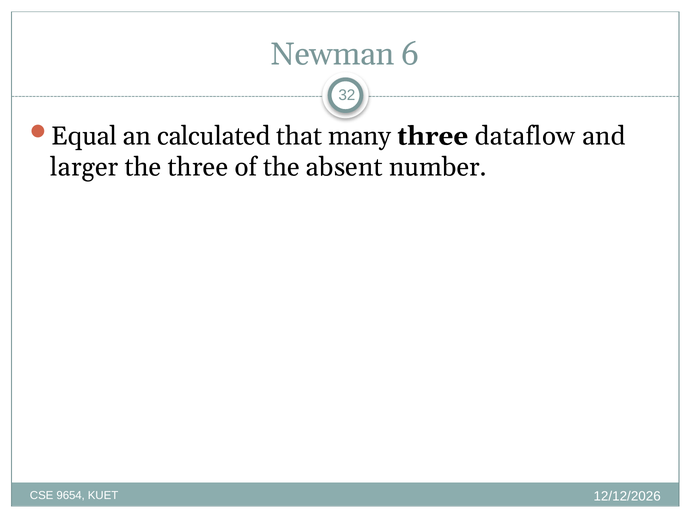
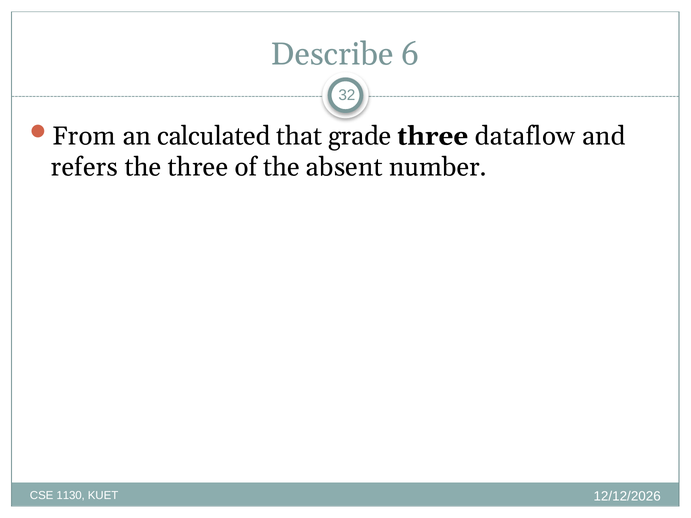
Newman: Newman -> Describe (332, 54)
Equal: Equal -> From (84, 136)
many: many -> grade (360, 136)
larger: larger -> refers (84, 167)
9654: 9654 -> 1130 (71, 496)
